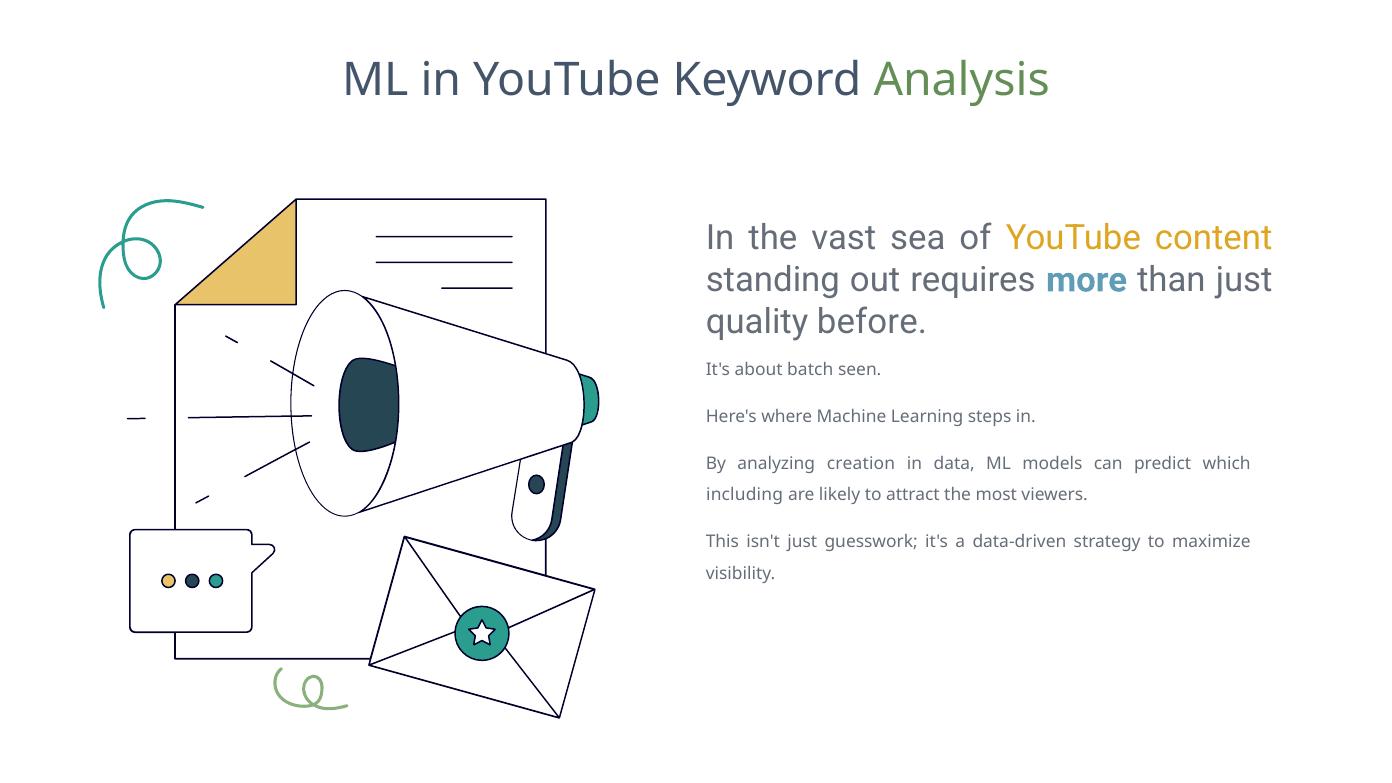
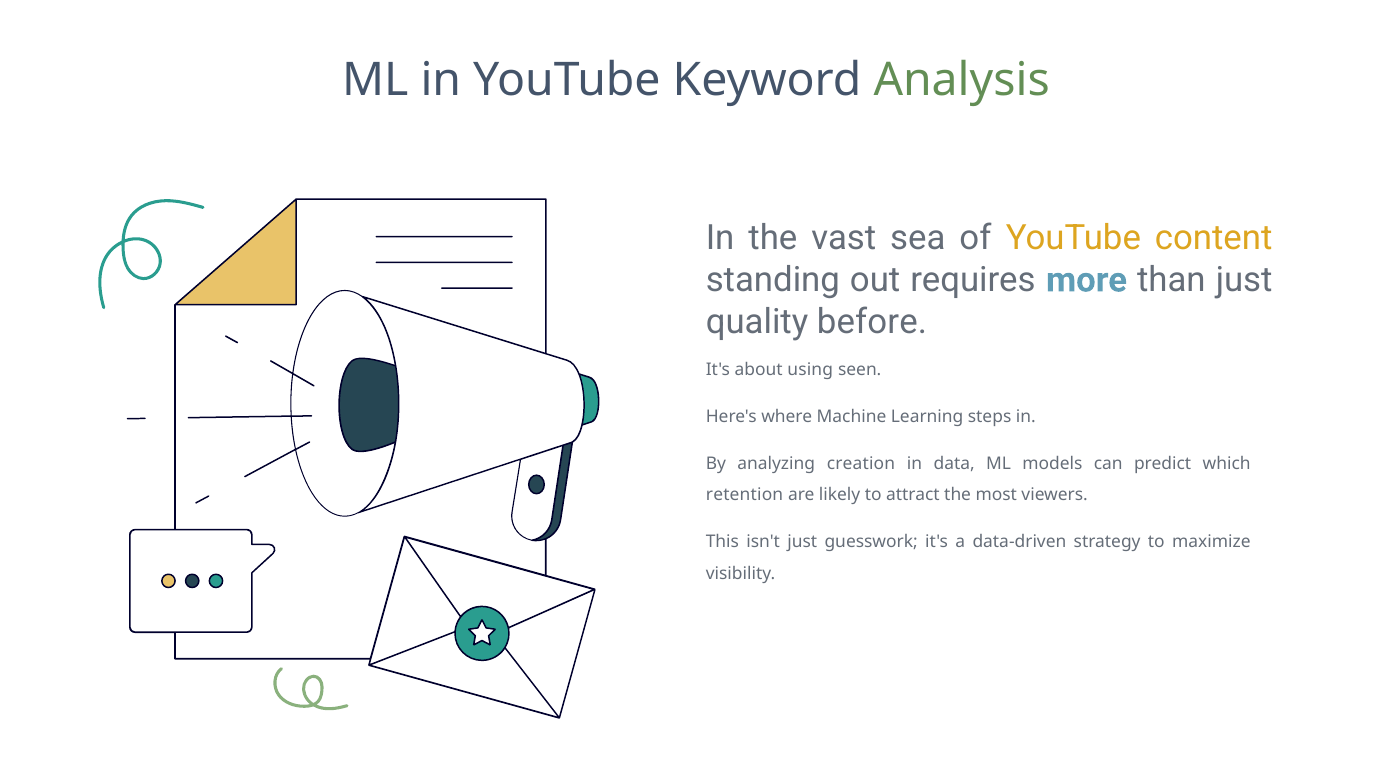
batch: batch -> using (810, 370)
including: including -> retention (745, 495)
